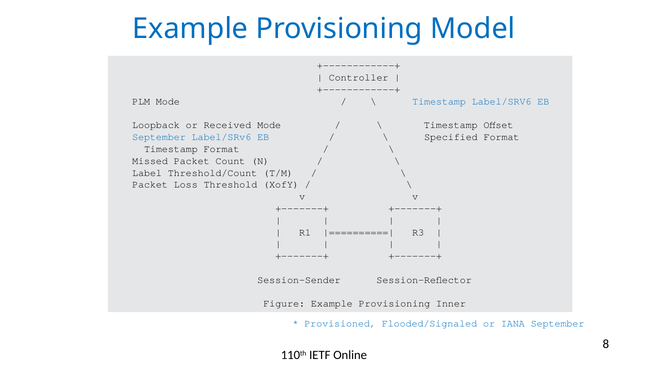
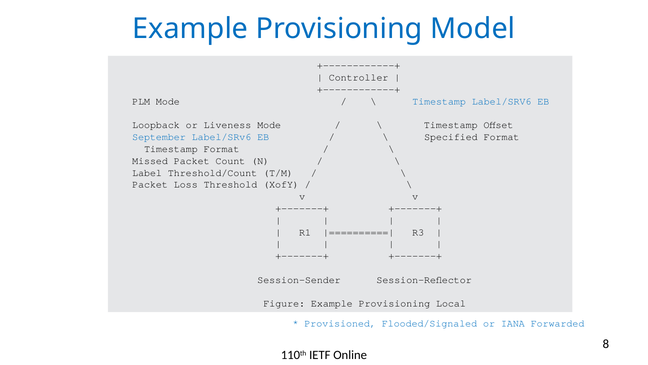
Received: Received -> Liveness (227, 125)
Inner: Inner -> Local (451, 303)
IANA September: September -> Forwarded (558, 323)
